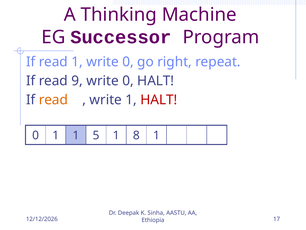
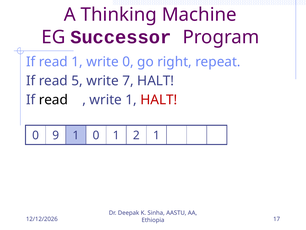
9: 9 -> 5 (77, 81)
0: 0 -> 7 (128, 81)
read colour: orange -> black (53, 100)
0 1: 1 -> 9 (56, 135)
1 5: 5 -> 0 (96, 135)
8: 8 -> 2 (136, 135)
